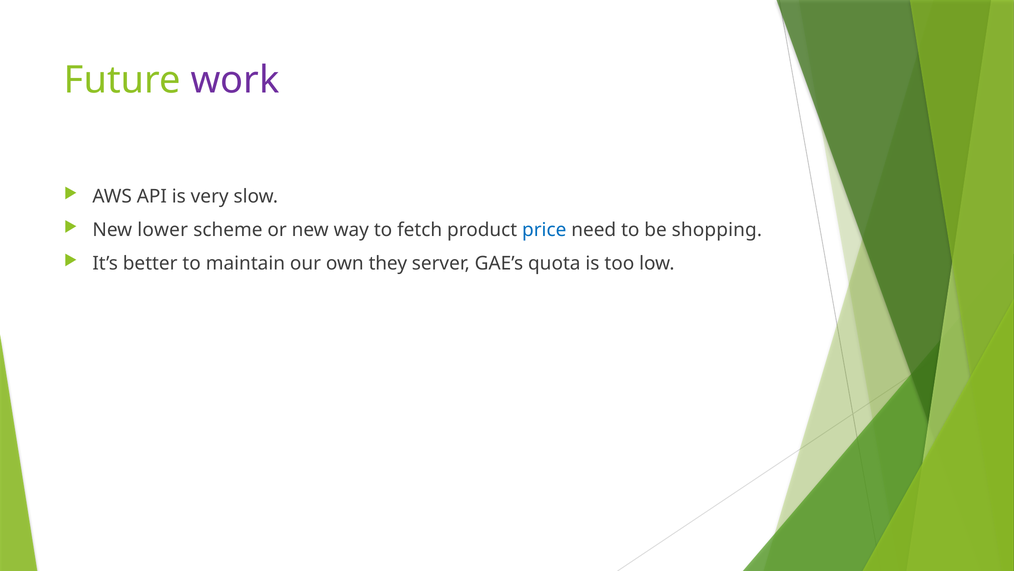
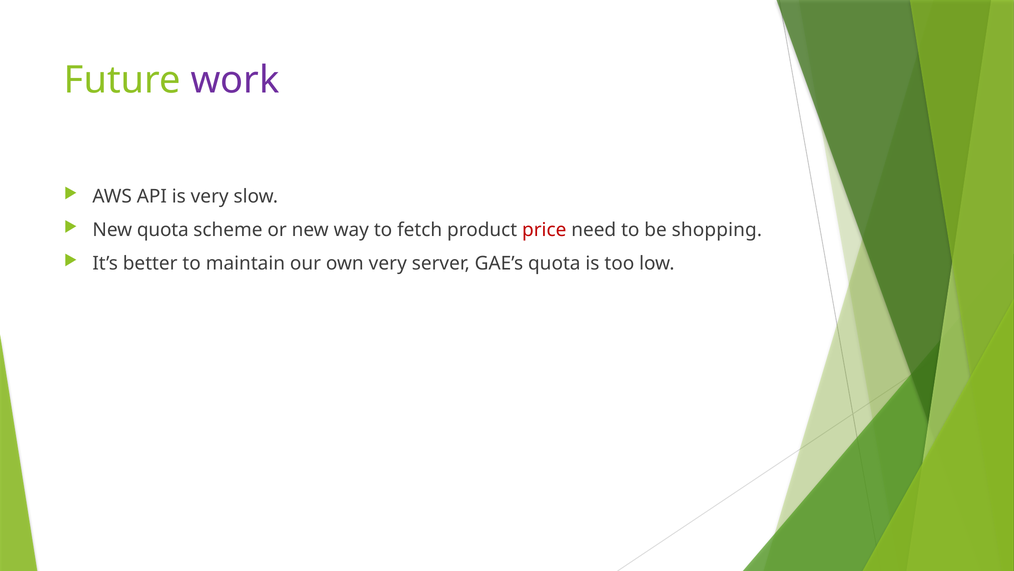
New lower: lower -> quota (163, 230)
price colour: blue -> red (544, 230)
own they: they -> very (388, 263)
